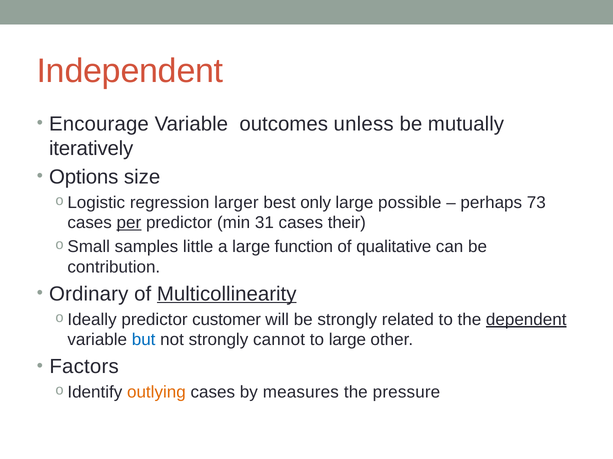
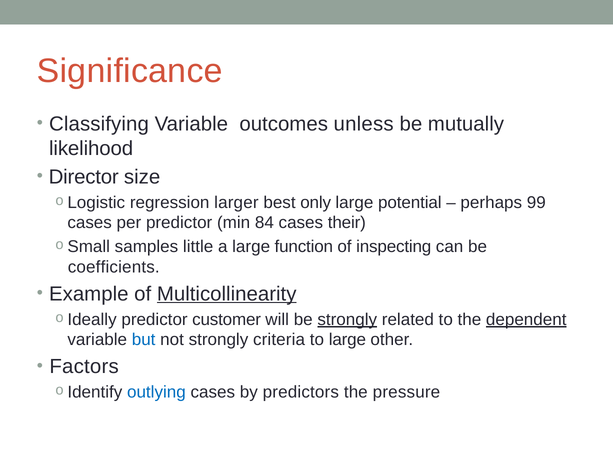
Independent: Independent -> Significance (130, 71)
Encourage: Encourage -> Classifying (99, 124)
iteratively: iteratively -> likelihood (91, 149)
Options: Options -> Director (84, 177)
possible: possible -> potential (410, 203)
73: 73 -> 99 (536, 203)
per underline: present -> none (129, 223)
31: 31 -> 84 (264, 223)
qualitative: qualitative -> inspecting (394, 247)
contribution: contribution -> coefficients (114, 268)
Ordinary: Ordinary -> Example (89, 294)
strongly underline: none -> present (347, 320)
cannot: cannot -> criteria (279, 340)
outlying colour: orange -> blue (156, 393)
measures: measures -> predictors (301, 393)
